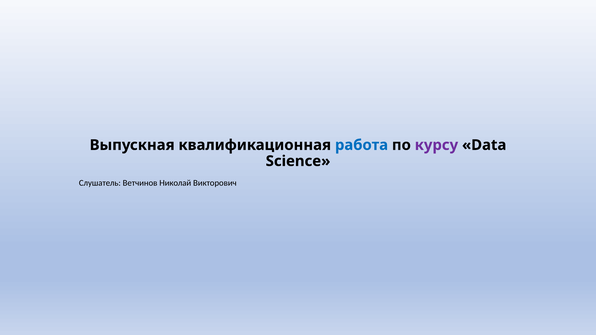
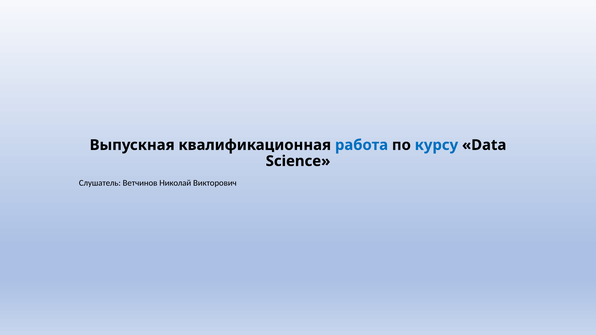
курсу colour: purple -> blue (436, 145)
